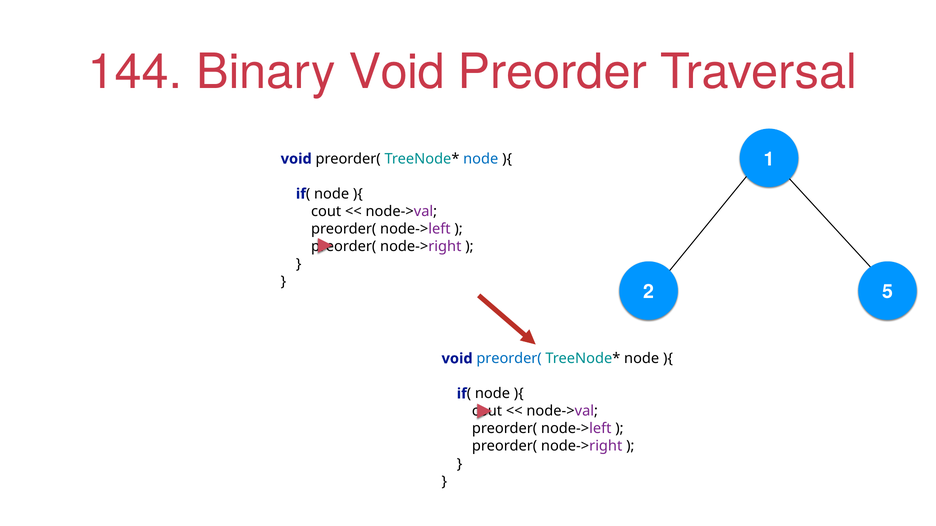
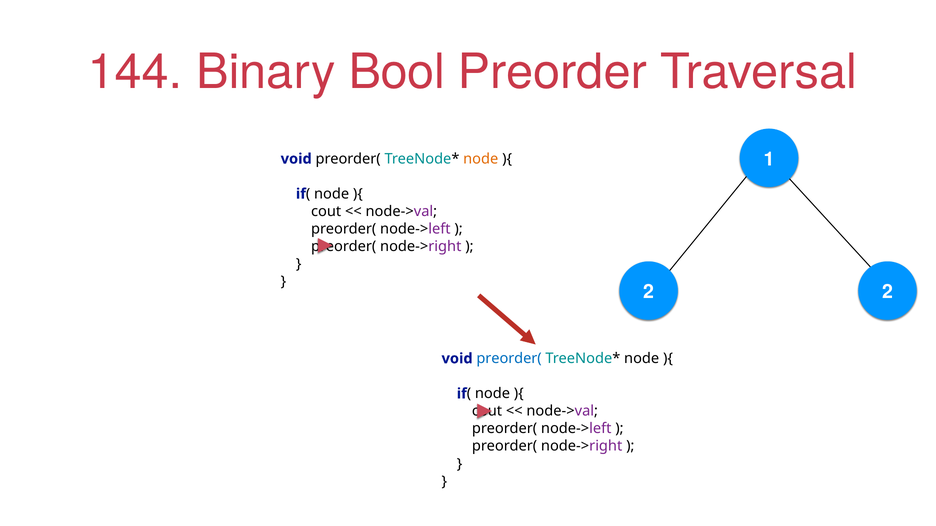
Binary Void: Void -> Bool (397, 72)
node colour: blue -> orange (481, 159)
2 5: 5 -> 2 (887, 292)
